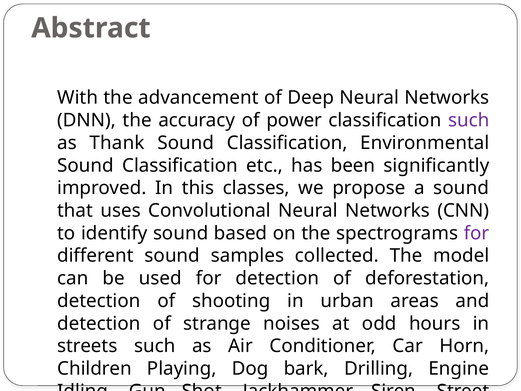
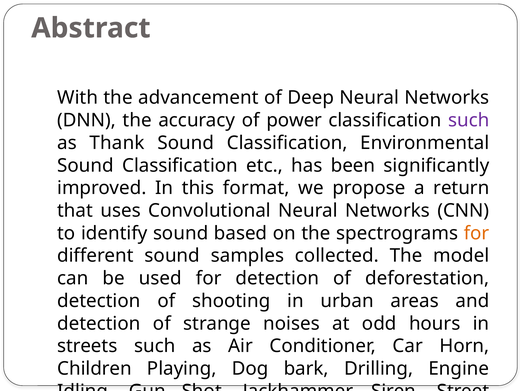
classes: classes -> format (256, 188)
a sound: sound -> return (461, 188)
for colour: purple -> orange (477, 233)
